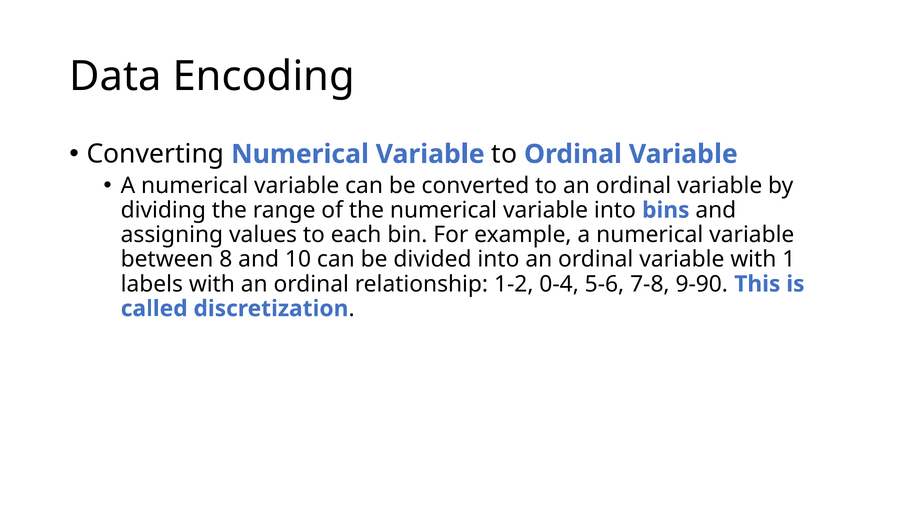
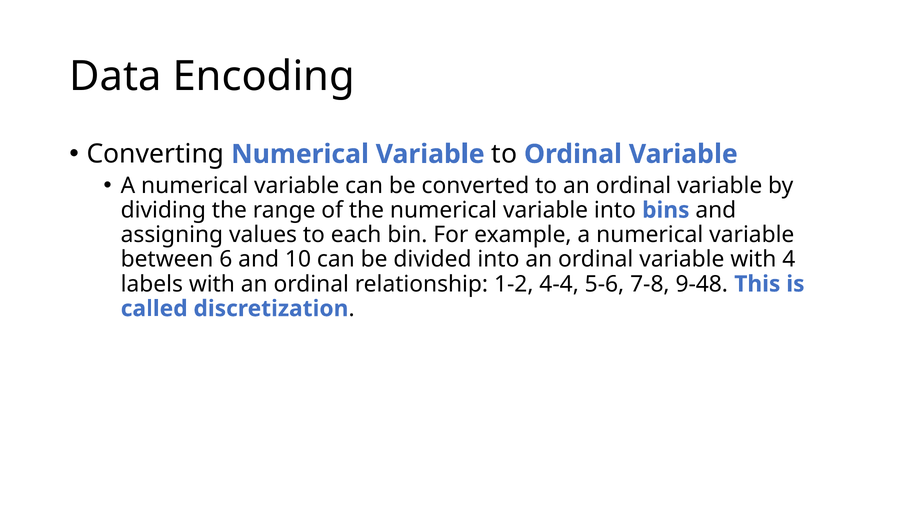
8: 8 -> 6 (226, 259)
1: 1 -> 4 (789, 259)
0-4: 0-4 -> 4-4 (559, 284)
9-90: 9-90 -> 9-48 (702, 284)
